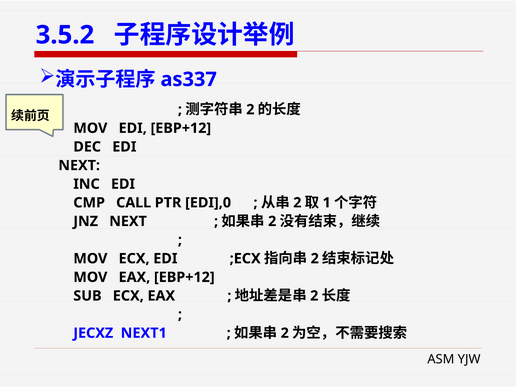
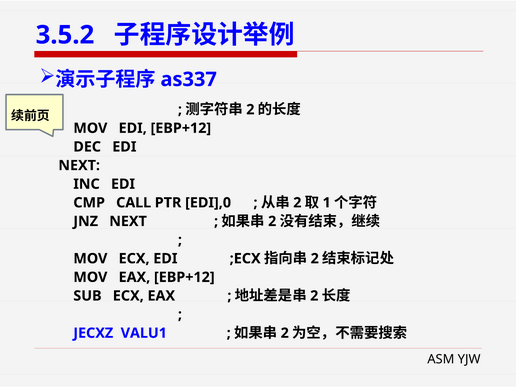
NEXT1: NEXT1 -> VALU1 (144, 333)
